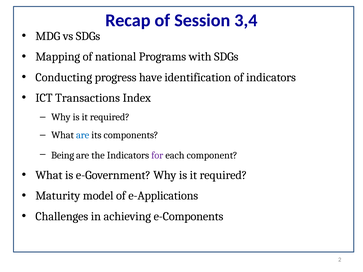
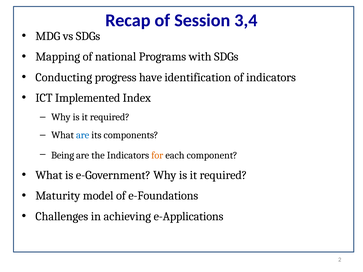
Transactions: Transactions -> Implemented (88, 98)
for colour: purple -> orange (157, 155)
e-Applications: e-Applications -> e-Foundations (163, 196)
e-Components: e-Components -> e-Applications (189, 216)
